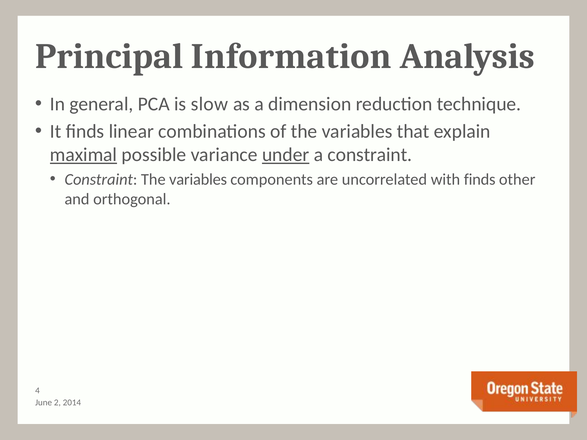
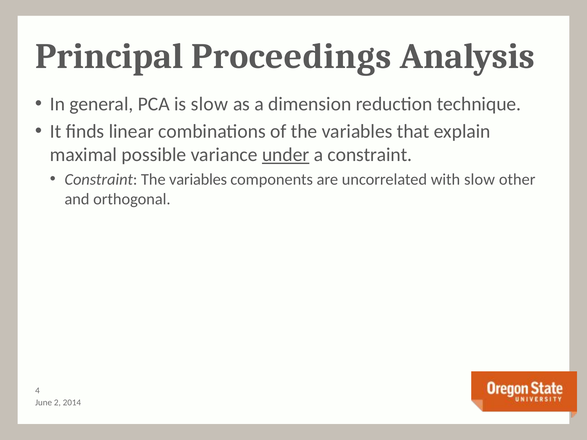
Information: Information -> Proceedings (291, 56)
maximal underline: present -> none (84, 155)
with finds: finds -> slow (480, 180)
